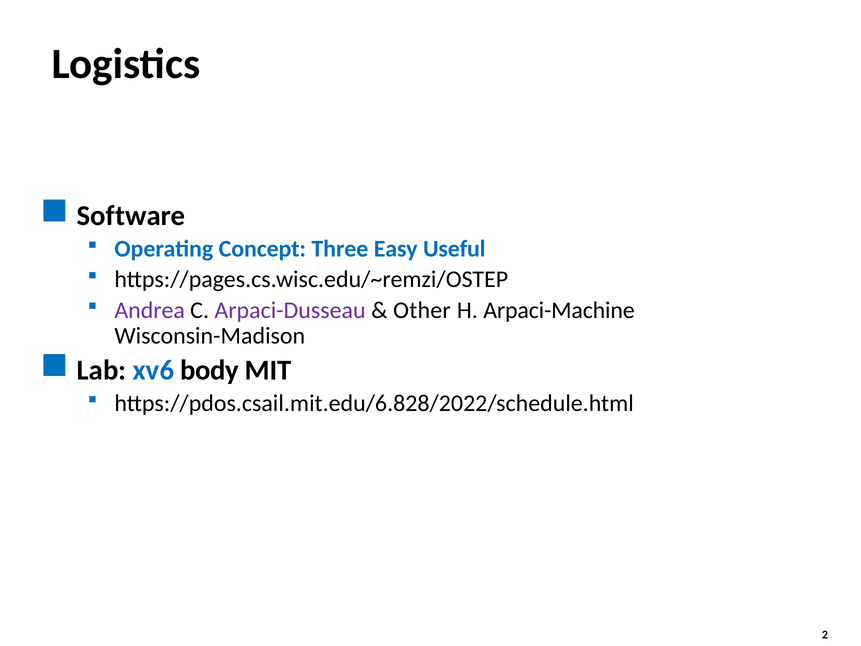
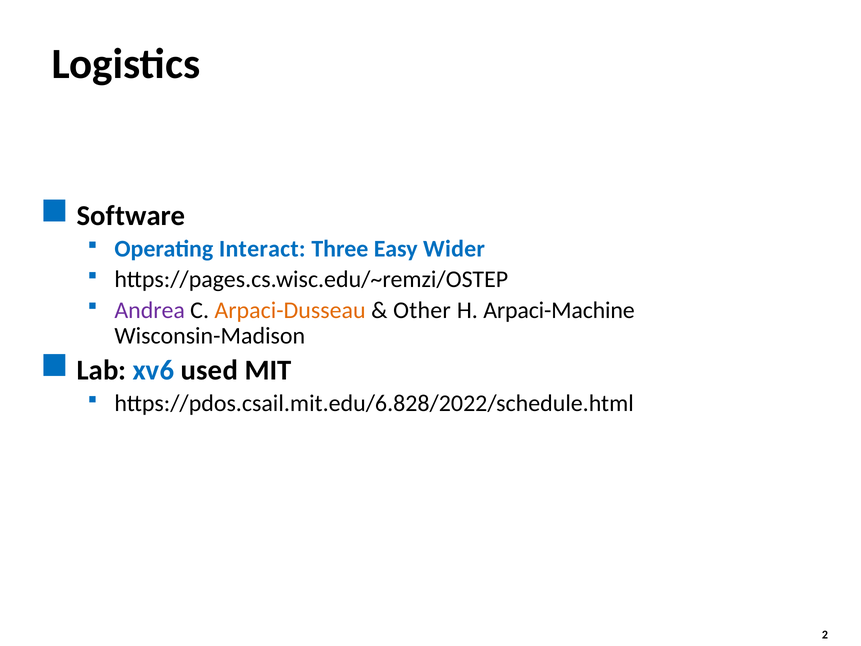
Concept: Concept -> Interact (262, 249)
Useful: Useful -> Wider (454, 249)
Arpaci-Dusseau colour: purple -> orange (290, 310)
body: body -> used (209, 370)
